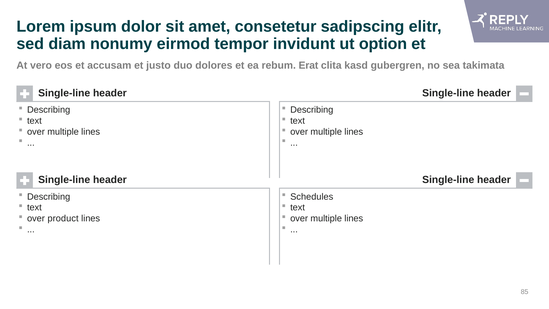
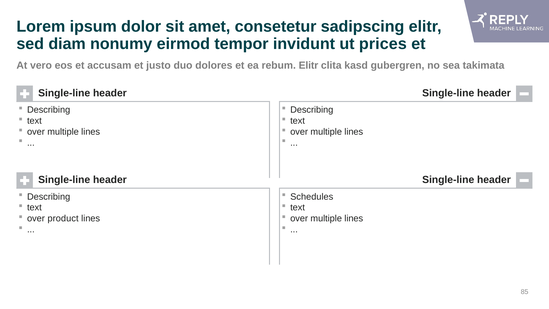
option: option -> prices (383, 44)
rebum Erat: Erat -> Elitr (308, 65)
